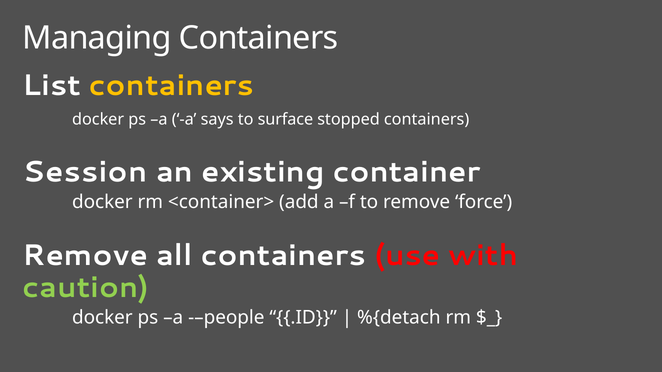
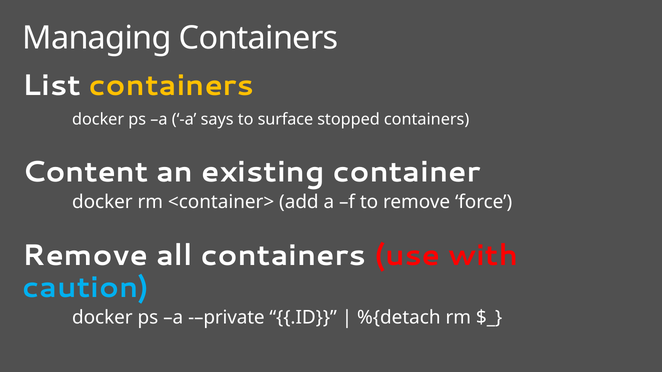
Session: Session -> Content (85, 172)
caution colour: light green -> light blue (86, 288)
-–people: -–people -> -–private (226, 318)
